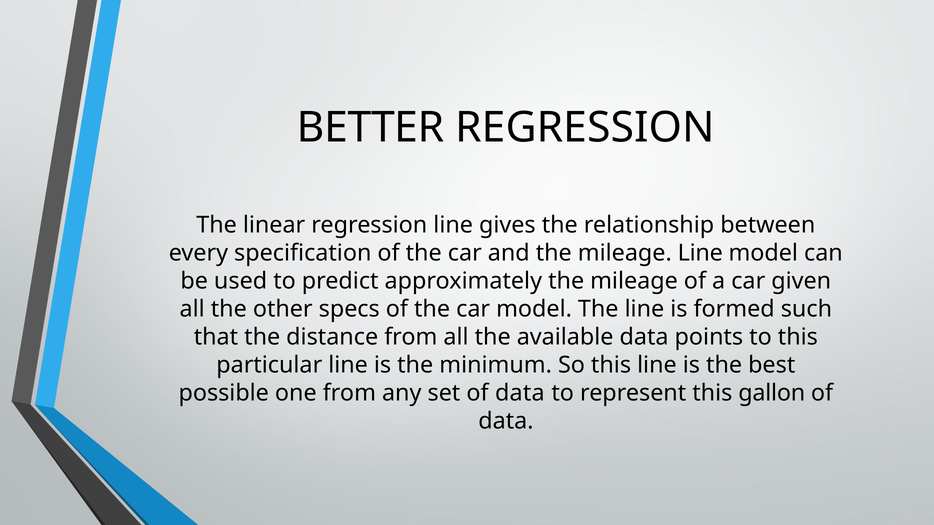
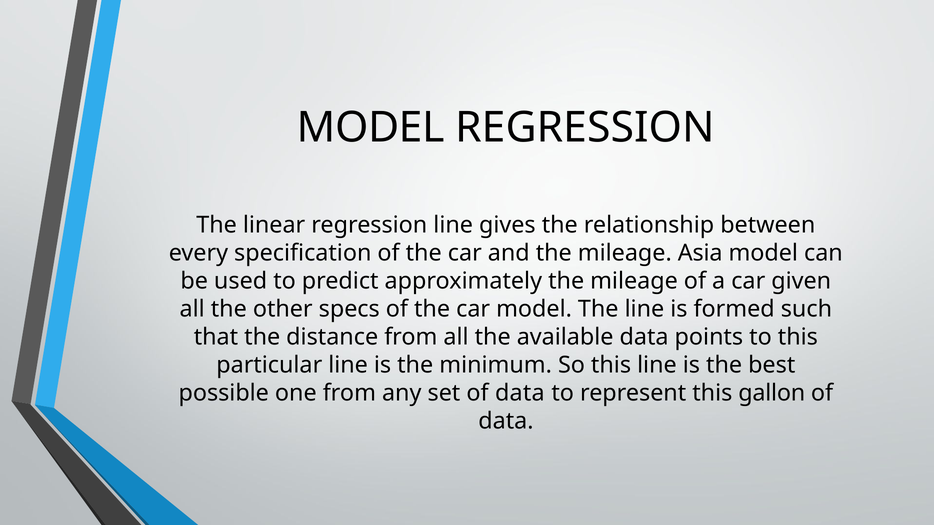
BETTER: BETTER -> MODEL (371, 128)
mileage Line: Line -> Asia (700, 253)
